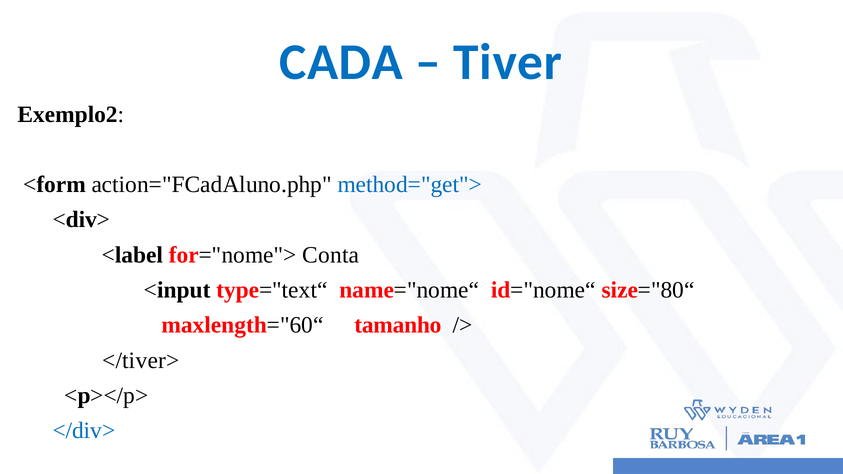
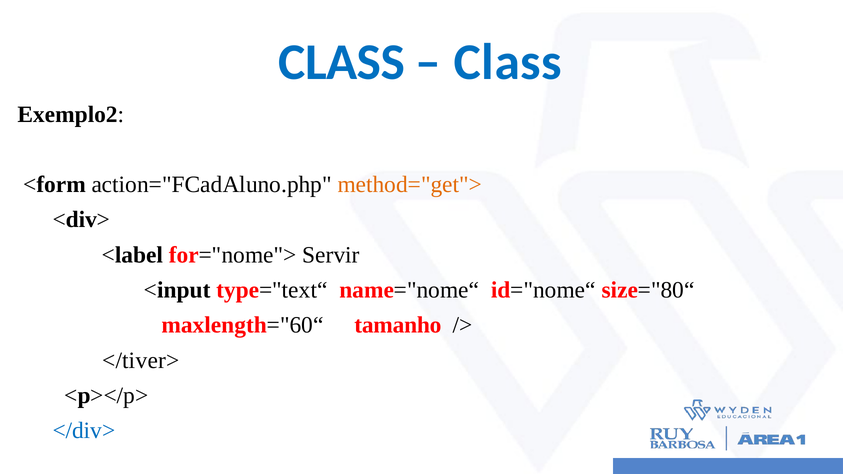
CADA: CADA -> CLASS (342, 62)
Tiver: Tiver -> Class (508, 62)
method="get"> colour: blue -> orange (410, 185)
Conta: Conta -> Servir (331, 255)
